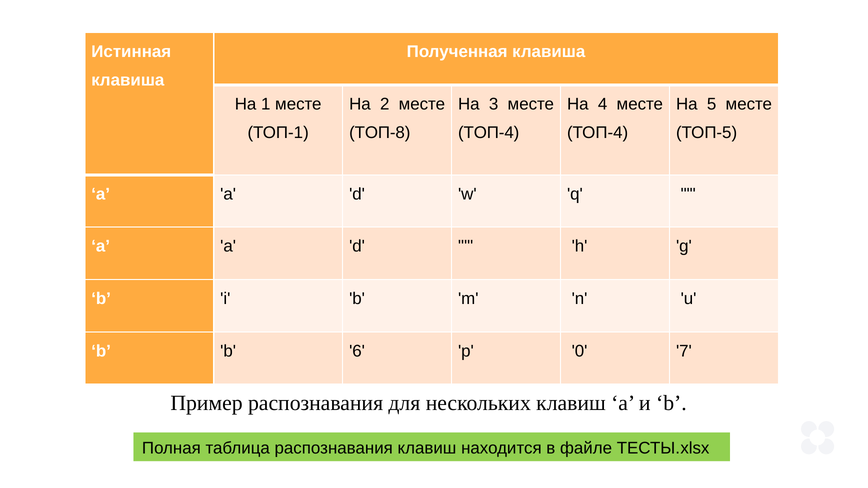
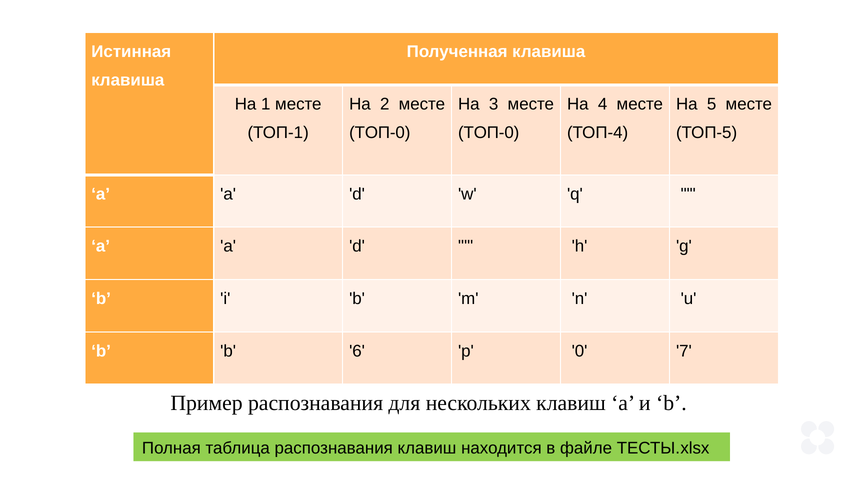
ТОП-8: ТОП-8 -> ТОП-0 (380, 133)
ТОП-4: ТОП-4 -> ТОП-0 (489, 133)
